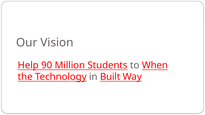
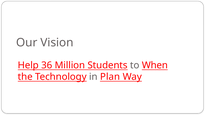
90: 90 -> 36 (47, 66)
Built: Built -> Plan (110, 77)
